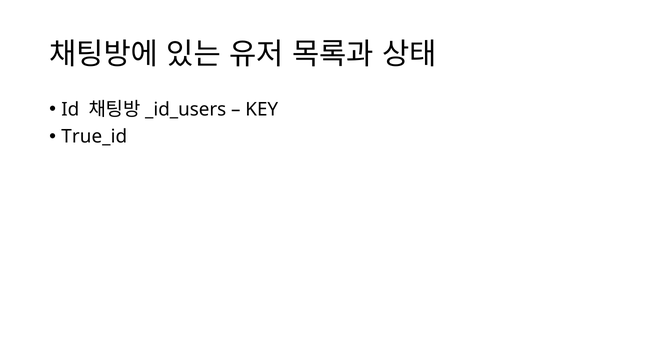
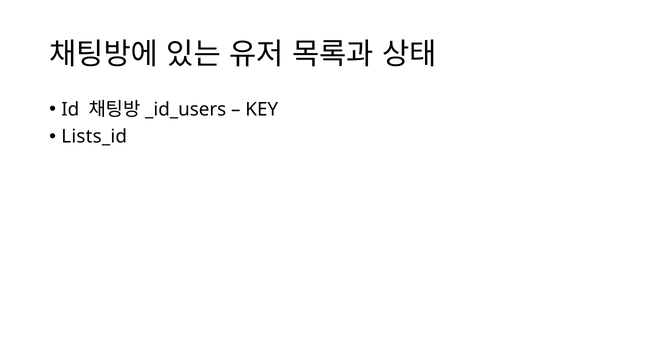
True_id: True_id -> Lists_id (94, 136)
